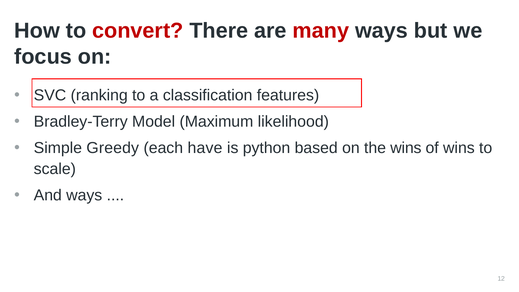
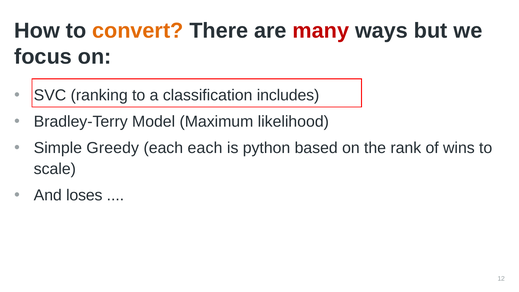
convert colour: red -> orange (138, 31)
features: features -> includes (288, 95)
each have: have -> each (205, 148)
the wins: wins -> rank (406, 148)
And ways: ways -> loses (84, 195)
